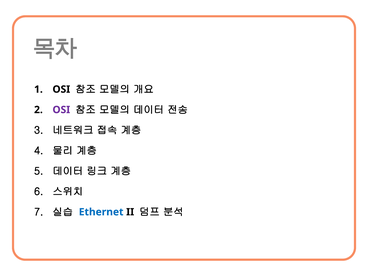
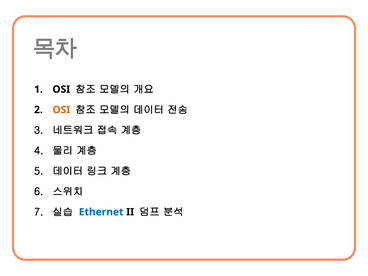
OSI colour: purple -> orange (61, 110)
